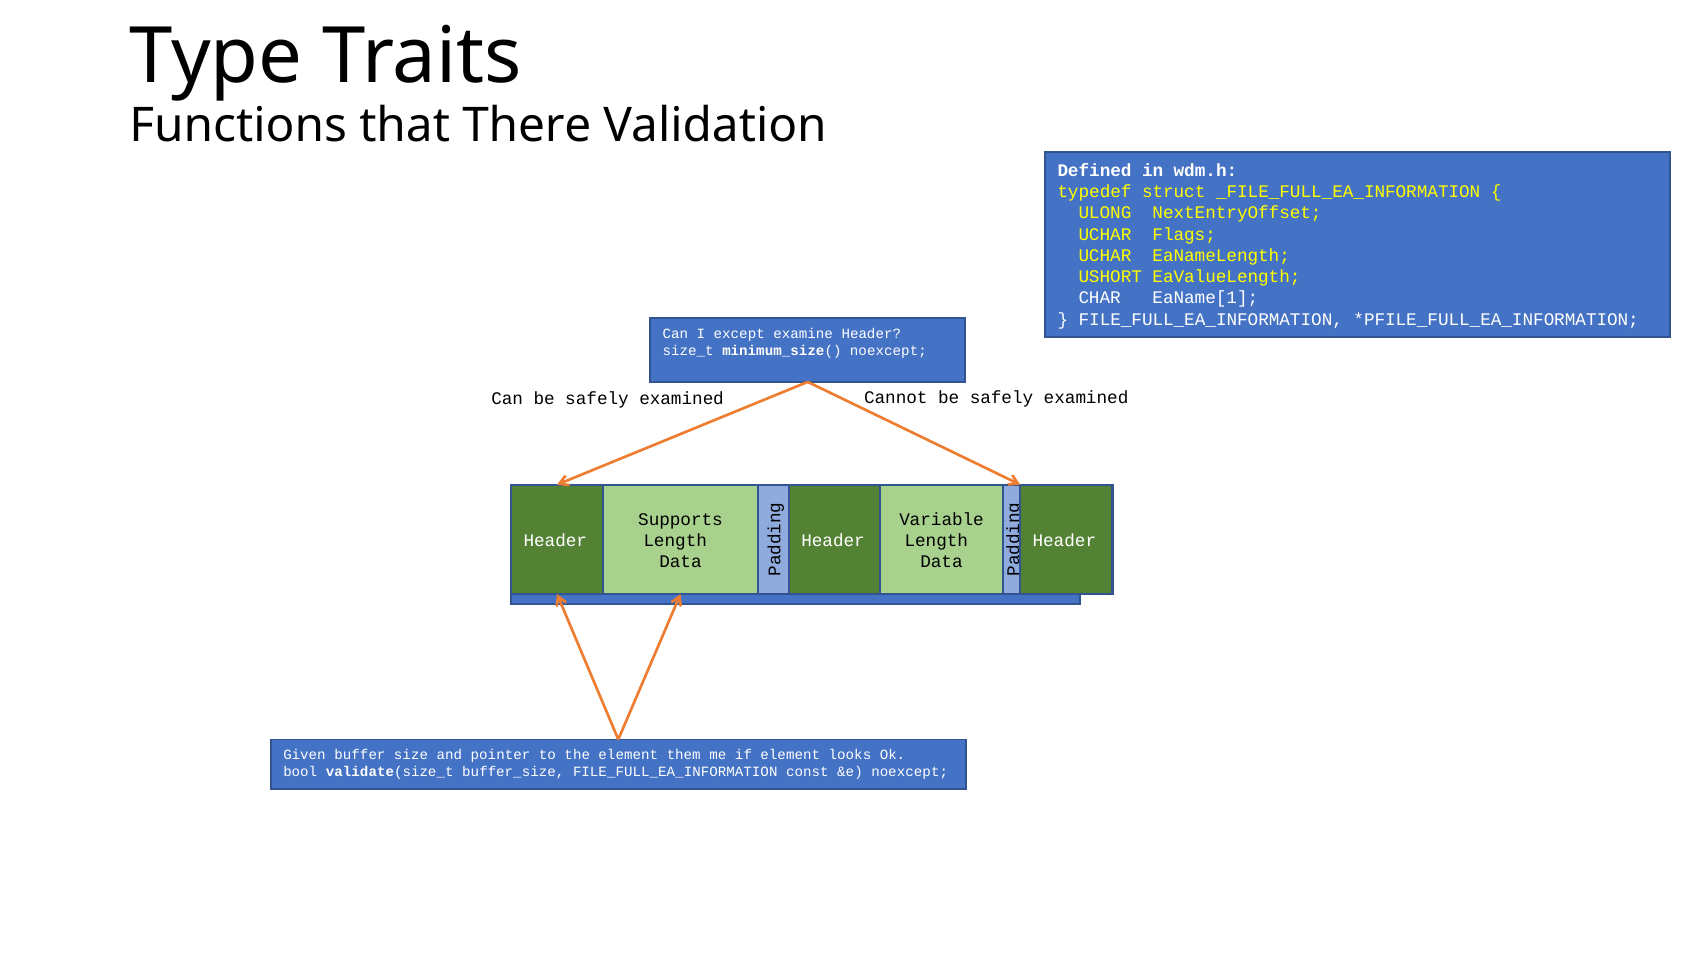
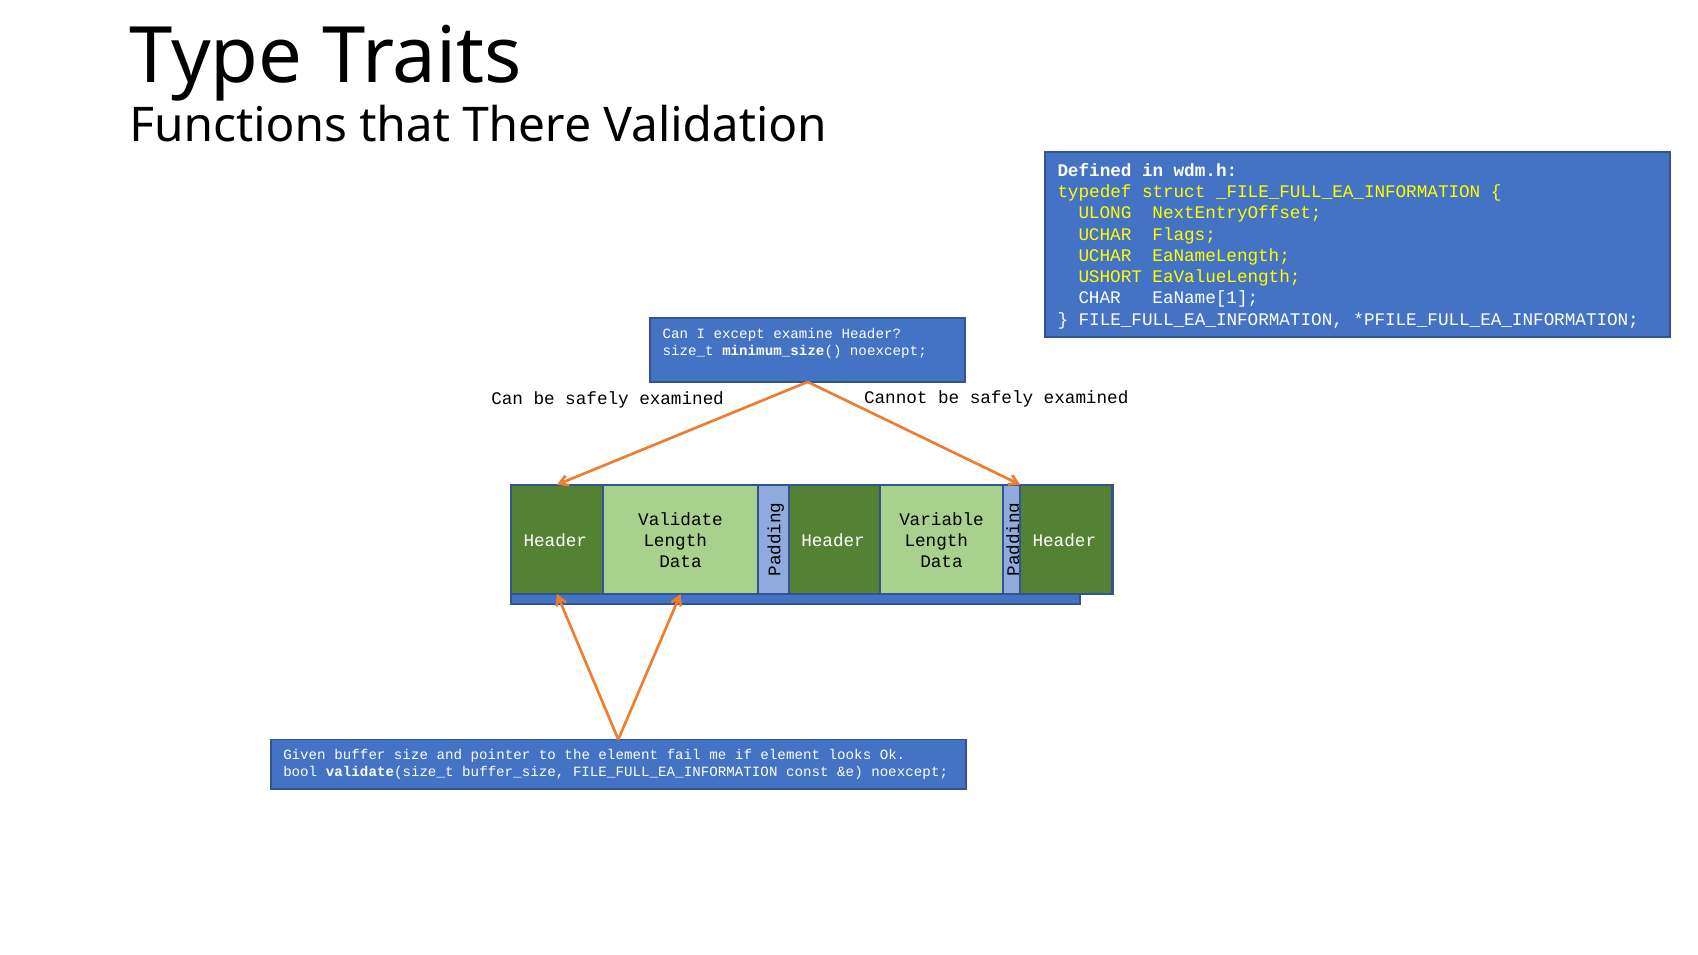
Supports: Supports -> Validate (681, 519)
them: them -> fail (684, 755)
